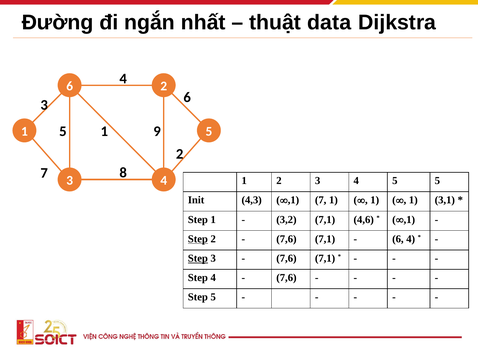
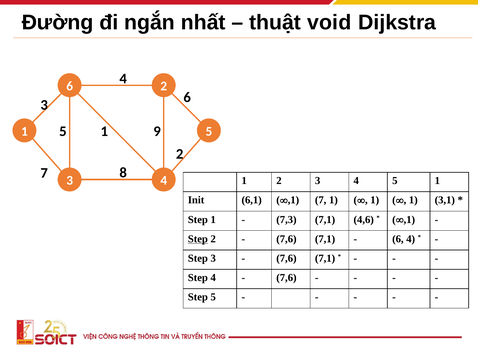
data: data -> void (329, 22)
5 5: 5 -> 1 (437, 180)
4,3: 4,3 -> 6,1 (252, 200)
3,2: 3,2 -> 7,3 (286, 219)
Step underline: present -> none (198, 258)
